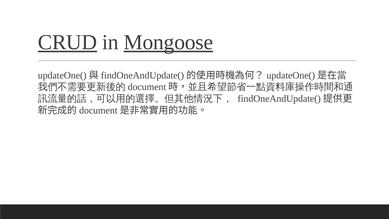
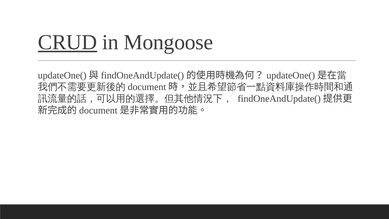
Mongoose underline: present -> none (168, 42)
